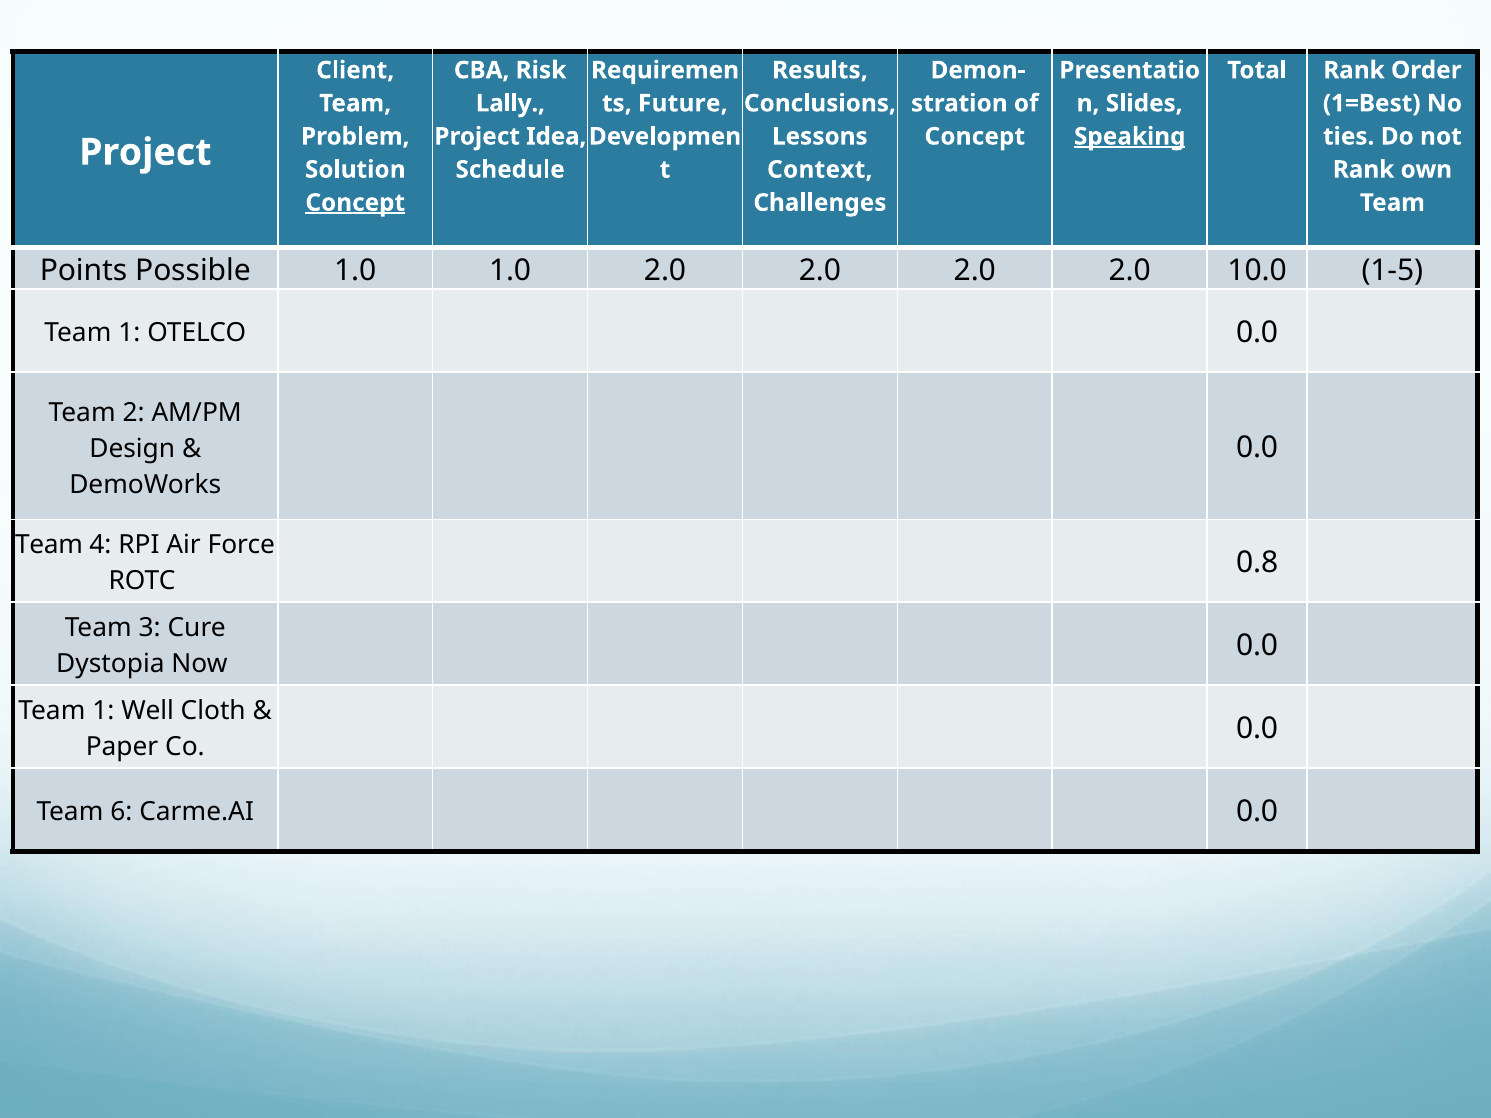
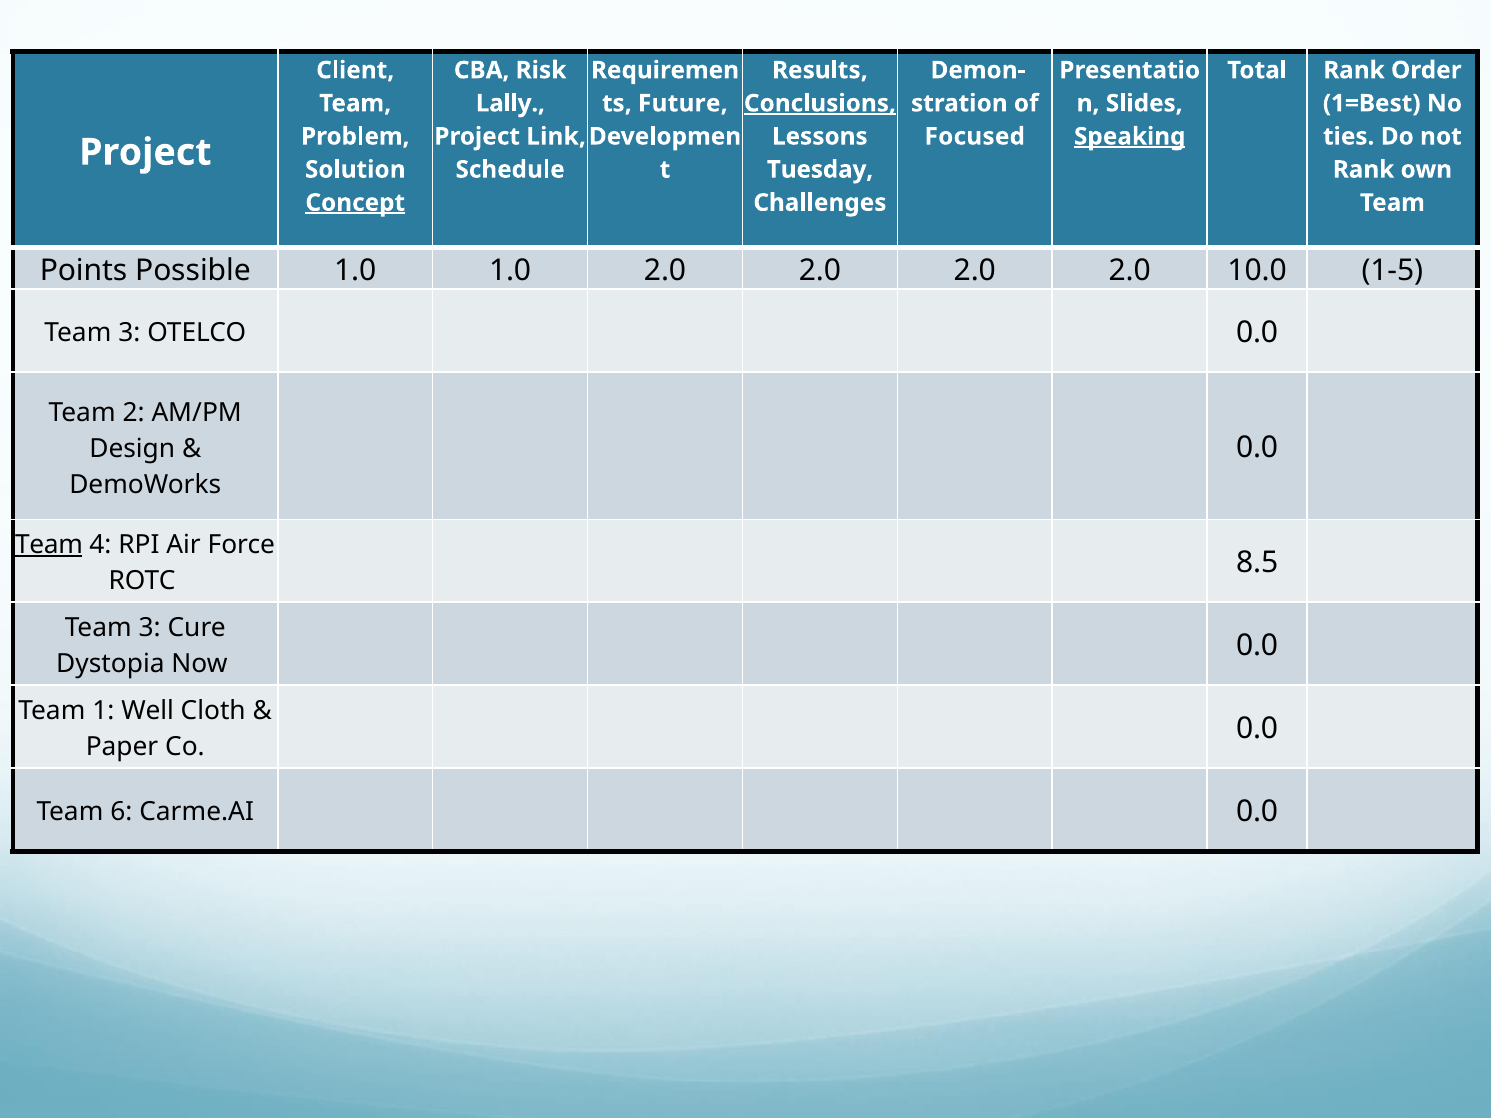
Conclusions underline: none -> present (820, 103)
Idea: Idea -> Link (556, 136)
Concept: Concept -> Focused (975, 136)
Context: Context -> Tuesday (820, 170)
1: 1 -> 3 (129, 332)
Team underline: none -> present (49, 545)
0.8: 0.8 -> 8.5 (1257, 563)
